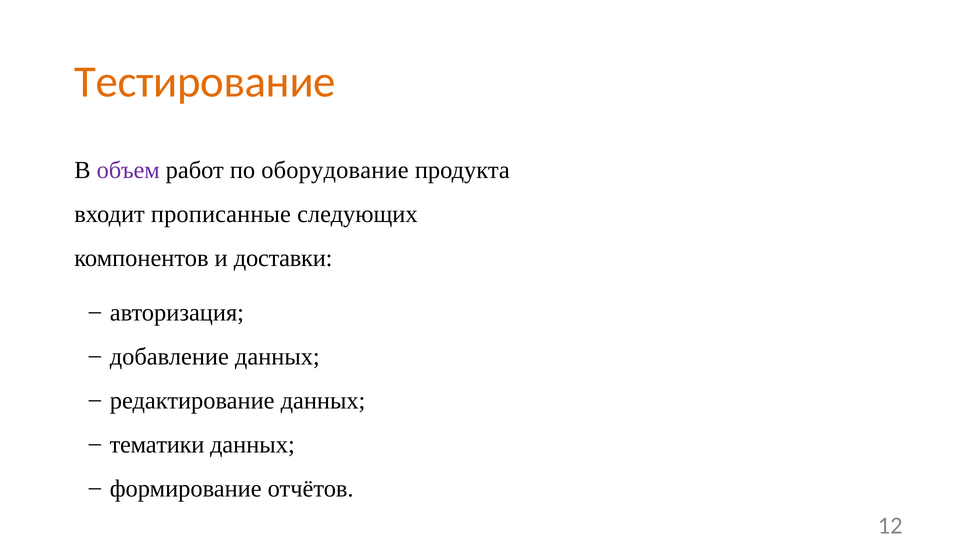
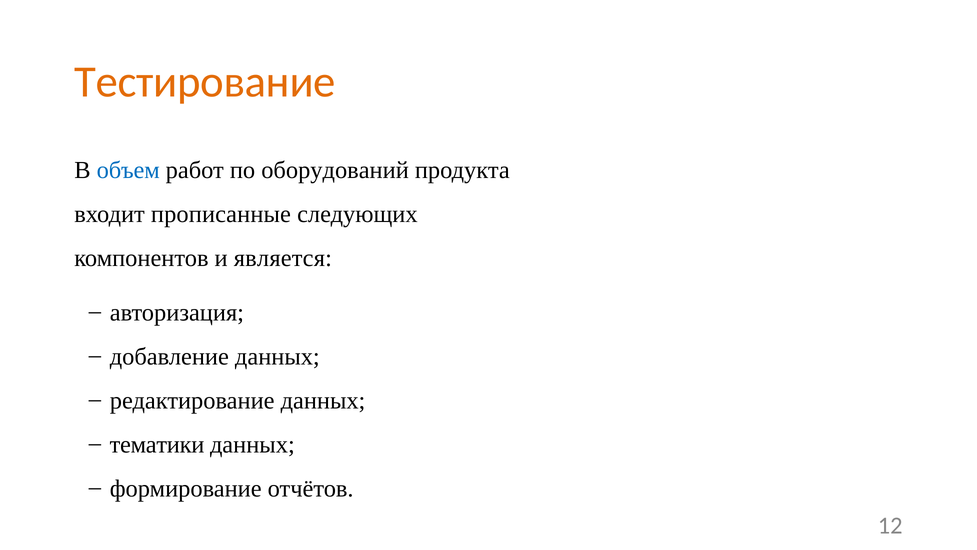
объем colour: purple -> blue (128, 170)
оборудование: оборудование -> оборудований (335, 170)
доставки: доставки -> является (283, 258)
